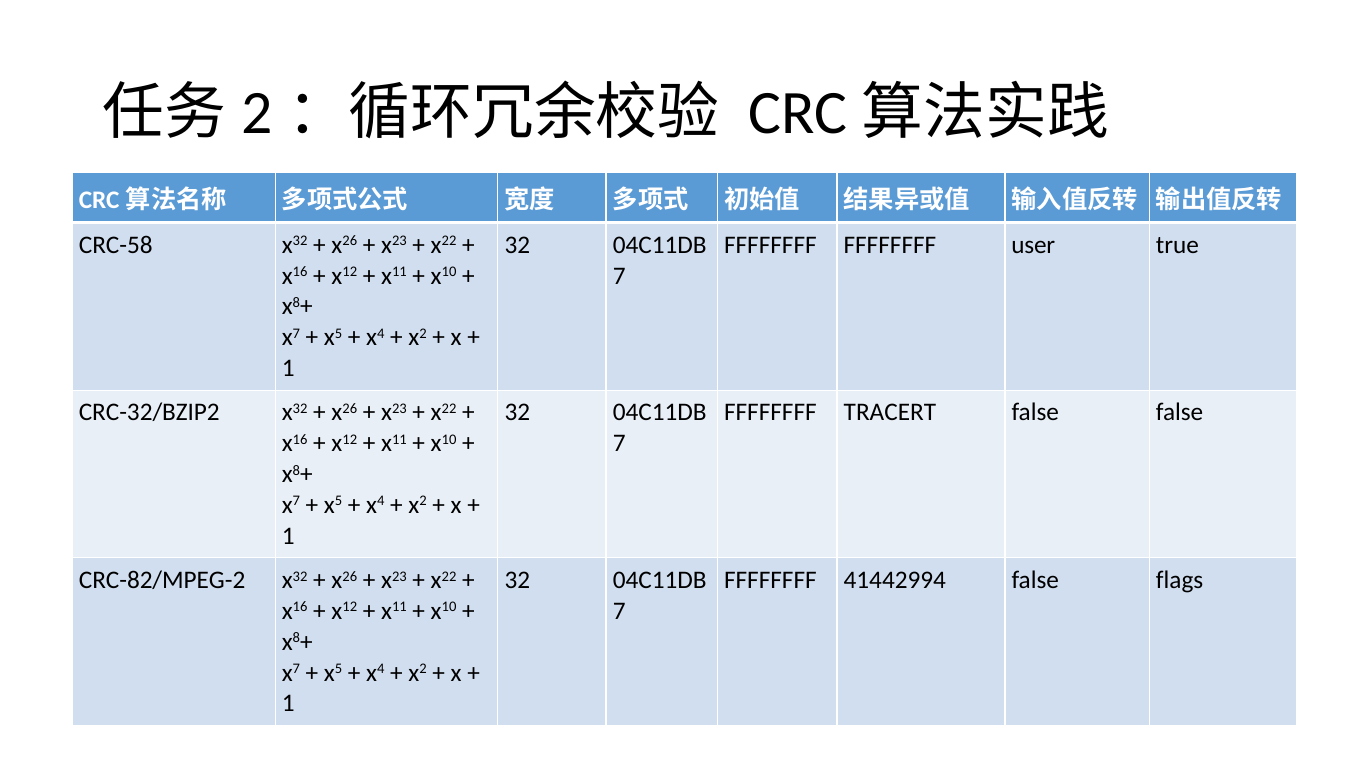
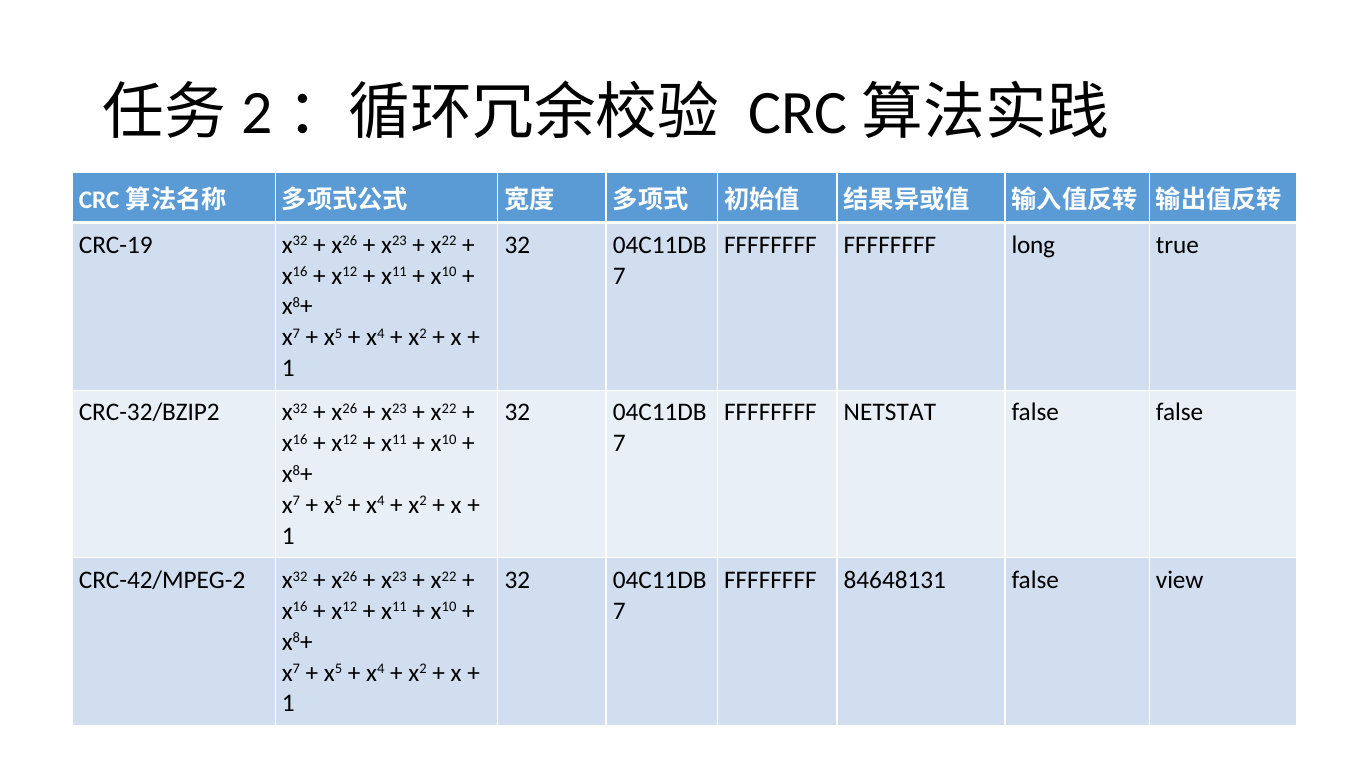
CRC-58: CRC-58 -> CRC-19 (116, 245)
user: user -> long (1033, 245)
TRACERT: TRACERT -> NETSTAT (890, 412)
CRC-82/MPEG-2: CRC-82/MPEG-2 -> CRC-42/MPEG-2 (162, 580)
41442994: 41442994 -> 84648131 (895, 580)
flags: flags -> view (1180, 580)
